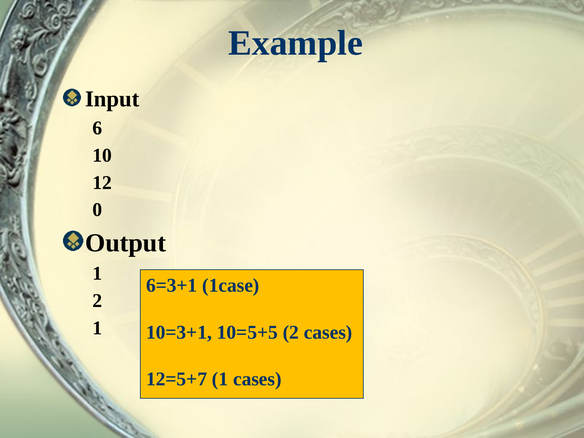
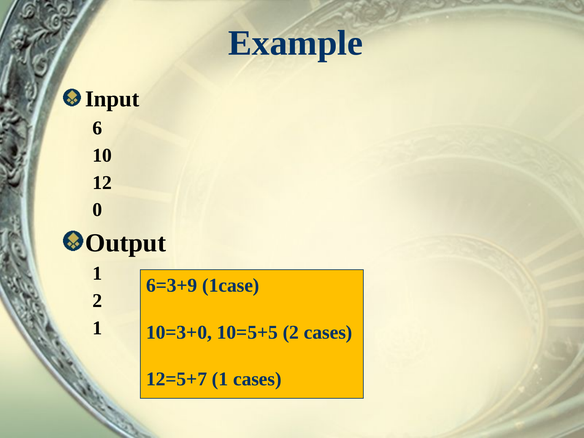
6=3+1: 6=3+1 -> 6=3+9 (172, 286)
10=3+1: 10=3+1 -> 10=3+0 (179, 332)
